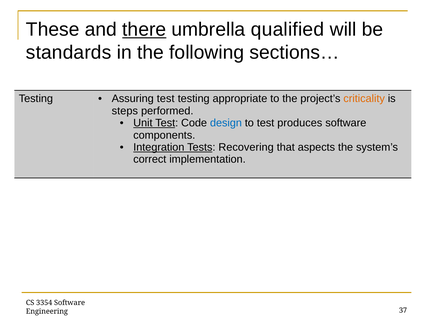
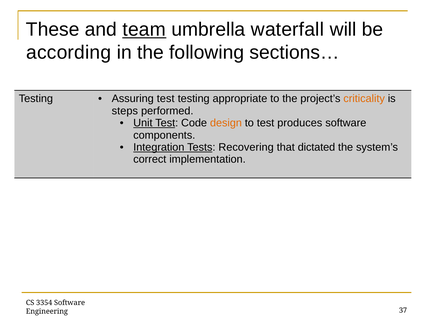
there: there -> team (144, 29)
qualified: qualified -> waterfall (287, 29)
standards: standards -> according (69, 53)
design colour: blue -> orange (226, 123)
aspects: aspects -> dictated (316, 147)
